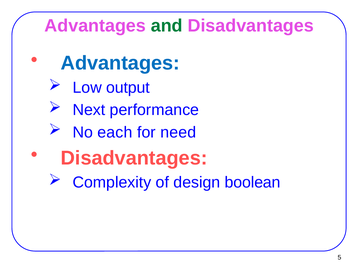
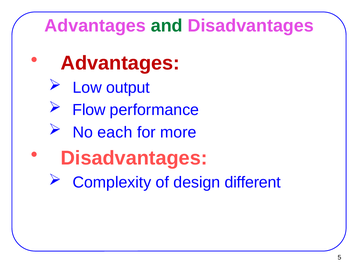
Advantages colour: blue -> red (120, 63)
Next: Next -> Flow (89, 110)
need: need -> more (178, 132)
boolean: boolean -> different (253, 182)
